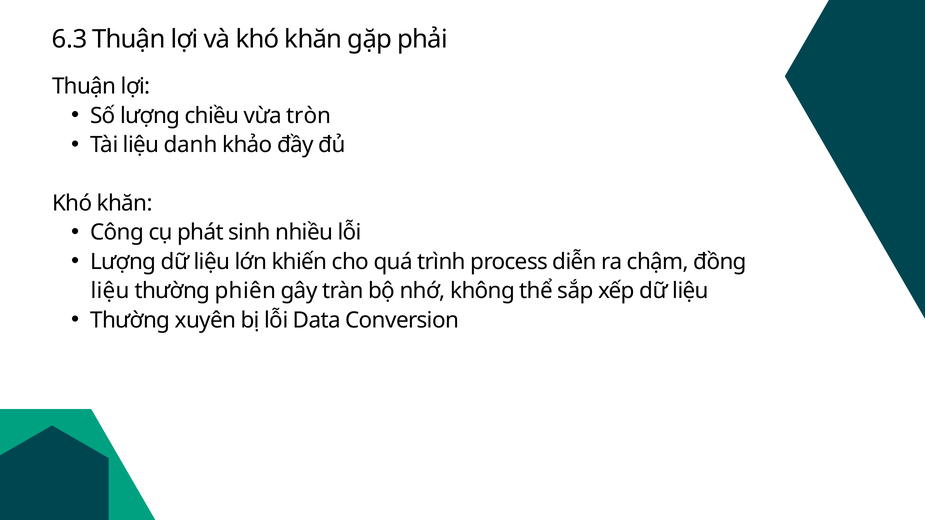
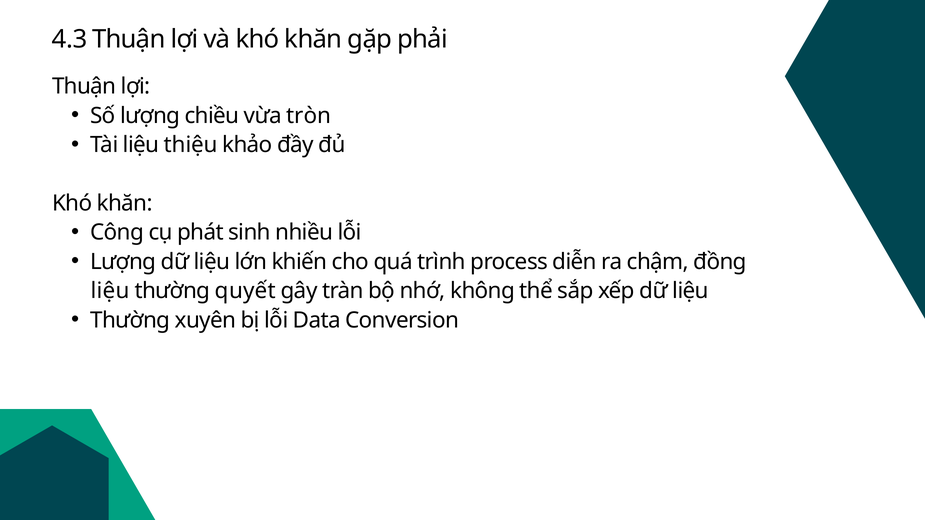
6.3: 6.3 -> 4.3 (70, 39)
danh: danh -> thiệu (191, 145)
phiên: phiên -> quyết (245, 291)
